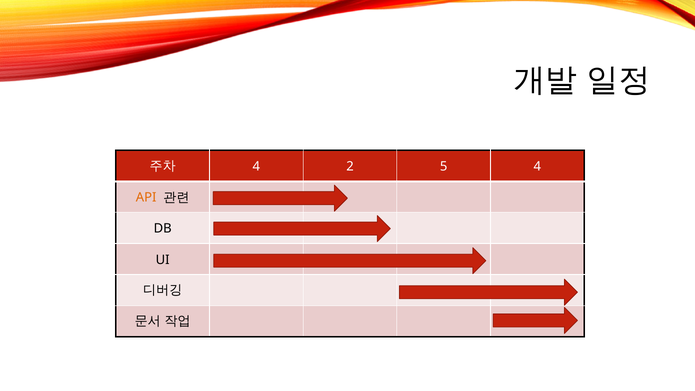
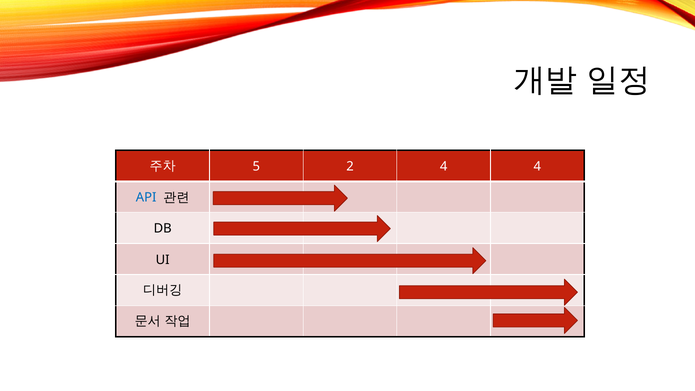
4: 4 -> 5 (256, 166)
2 5: 5 -> 4 (444, 166)
API colour: orange -> blue (146, 198)
